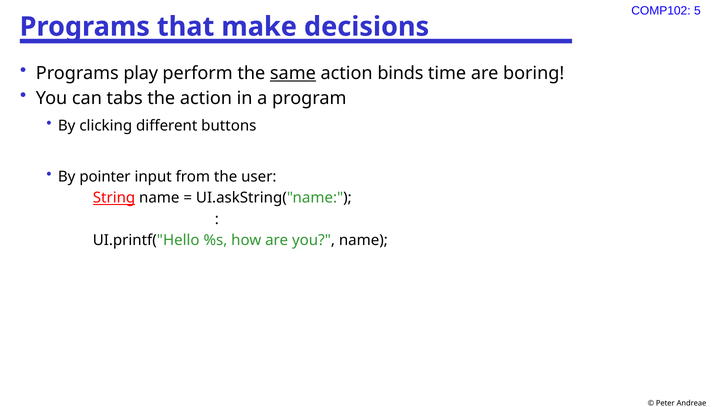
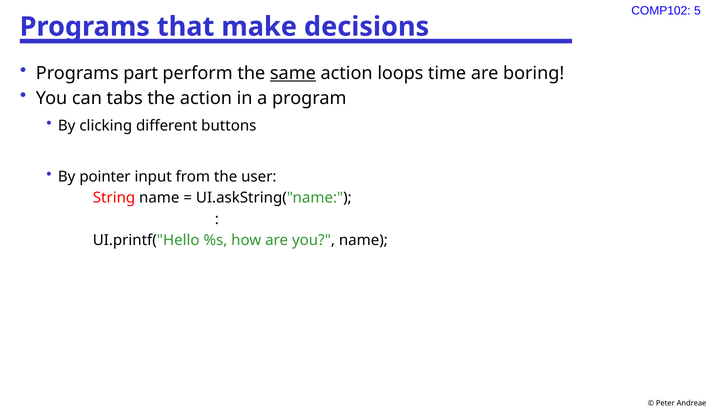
play: play -> part (141, 73)
binds: binds -> loops (400, 73)
String underline: present -> none (114, 198)
